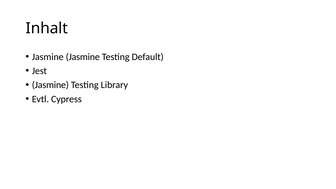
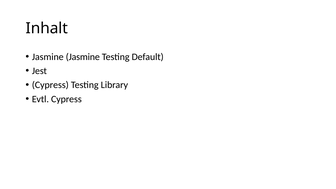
Jasmine: Jasmine -> Cypress (50, 85)
